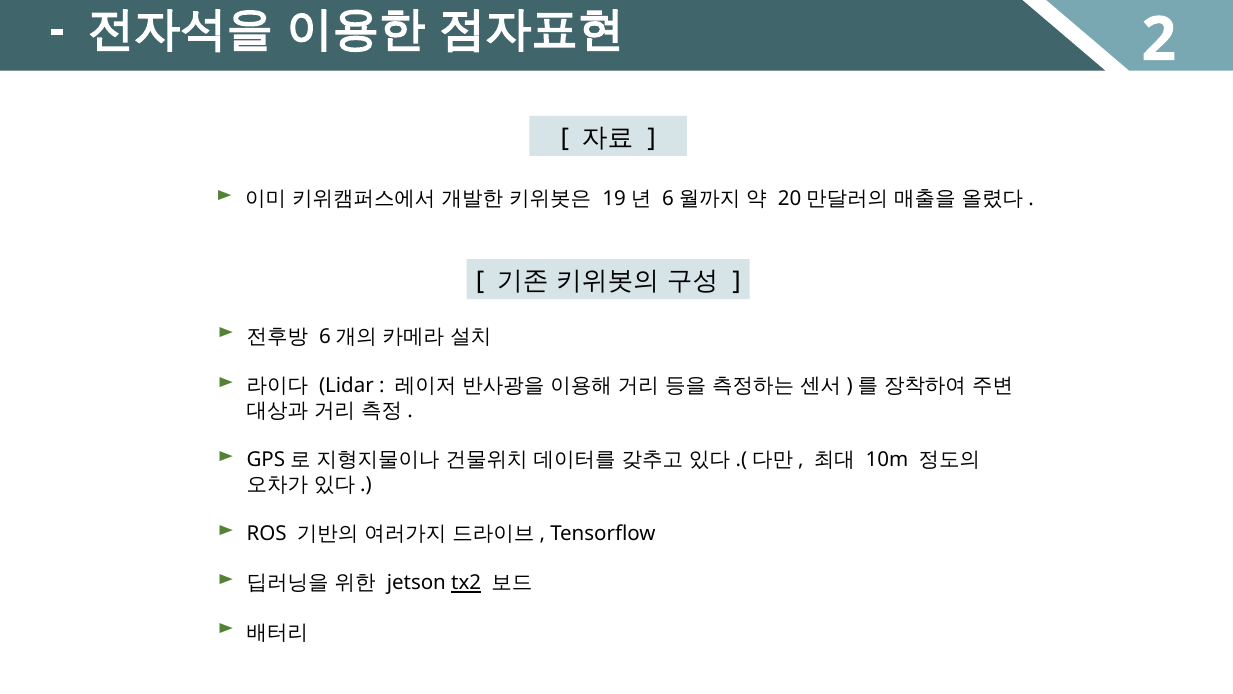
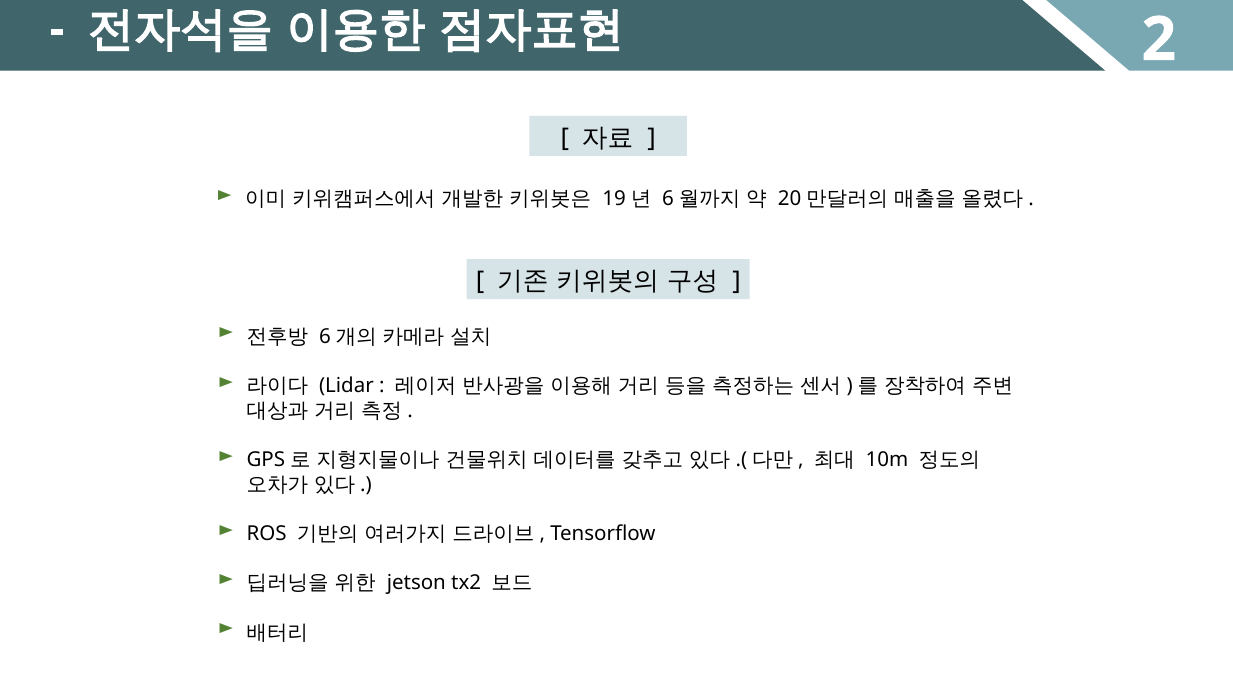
tx2 underline: present -> none (466, 583)
